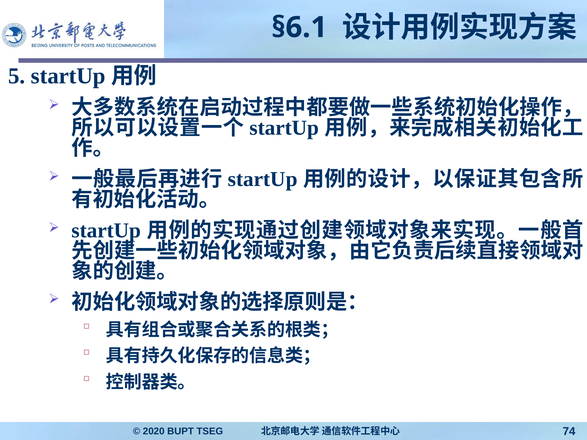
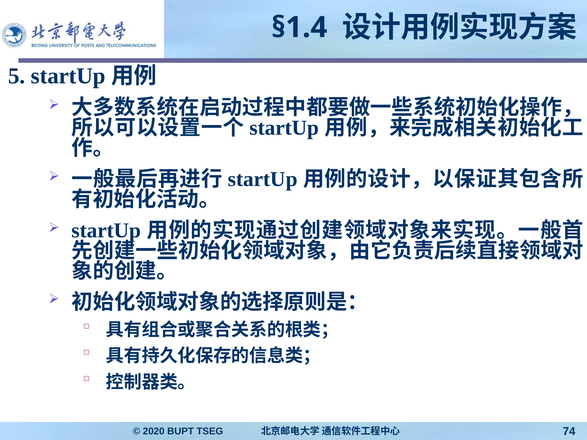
§6.1: §6.1 -> §1.4 (299, 27)
